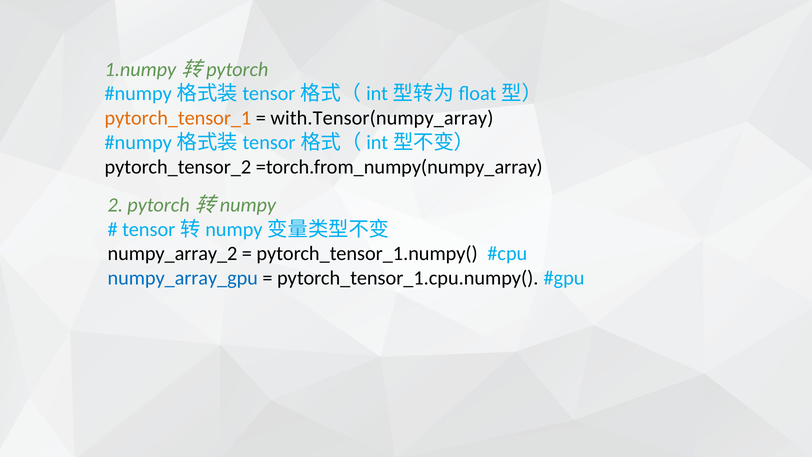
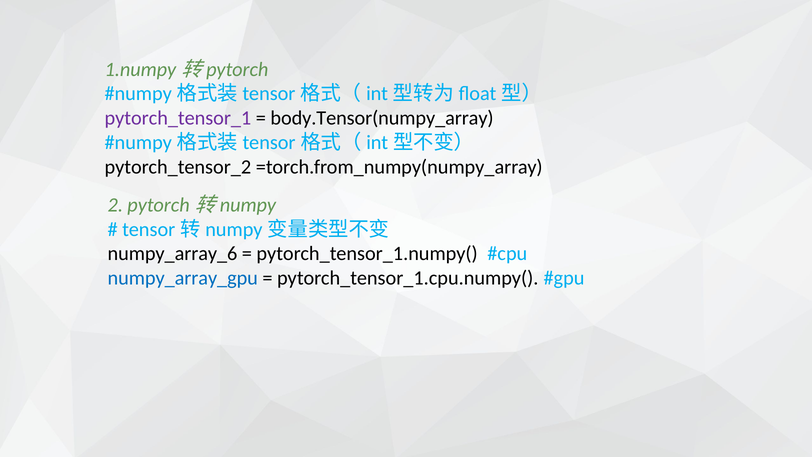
pytorch_tensor_1 colour: orange -> purple (178, 118)
with.Tensor(numpy_array: with.Tensor(numpy_array -> body.Tensor(numpy_array (382, 118)
numpy_array_2: numpy_array_2 -> numpy_array_6 (172, 254)
